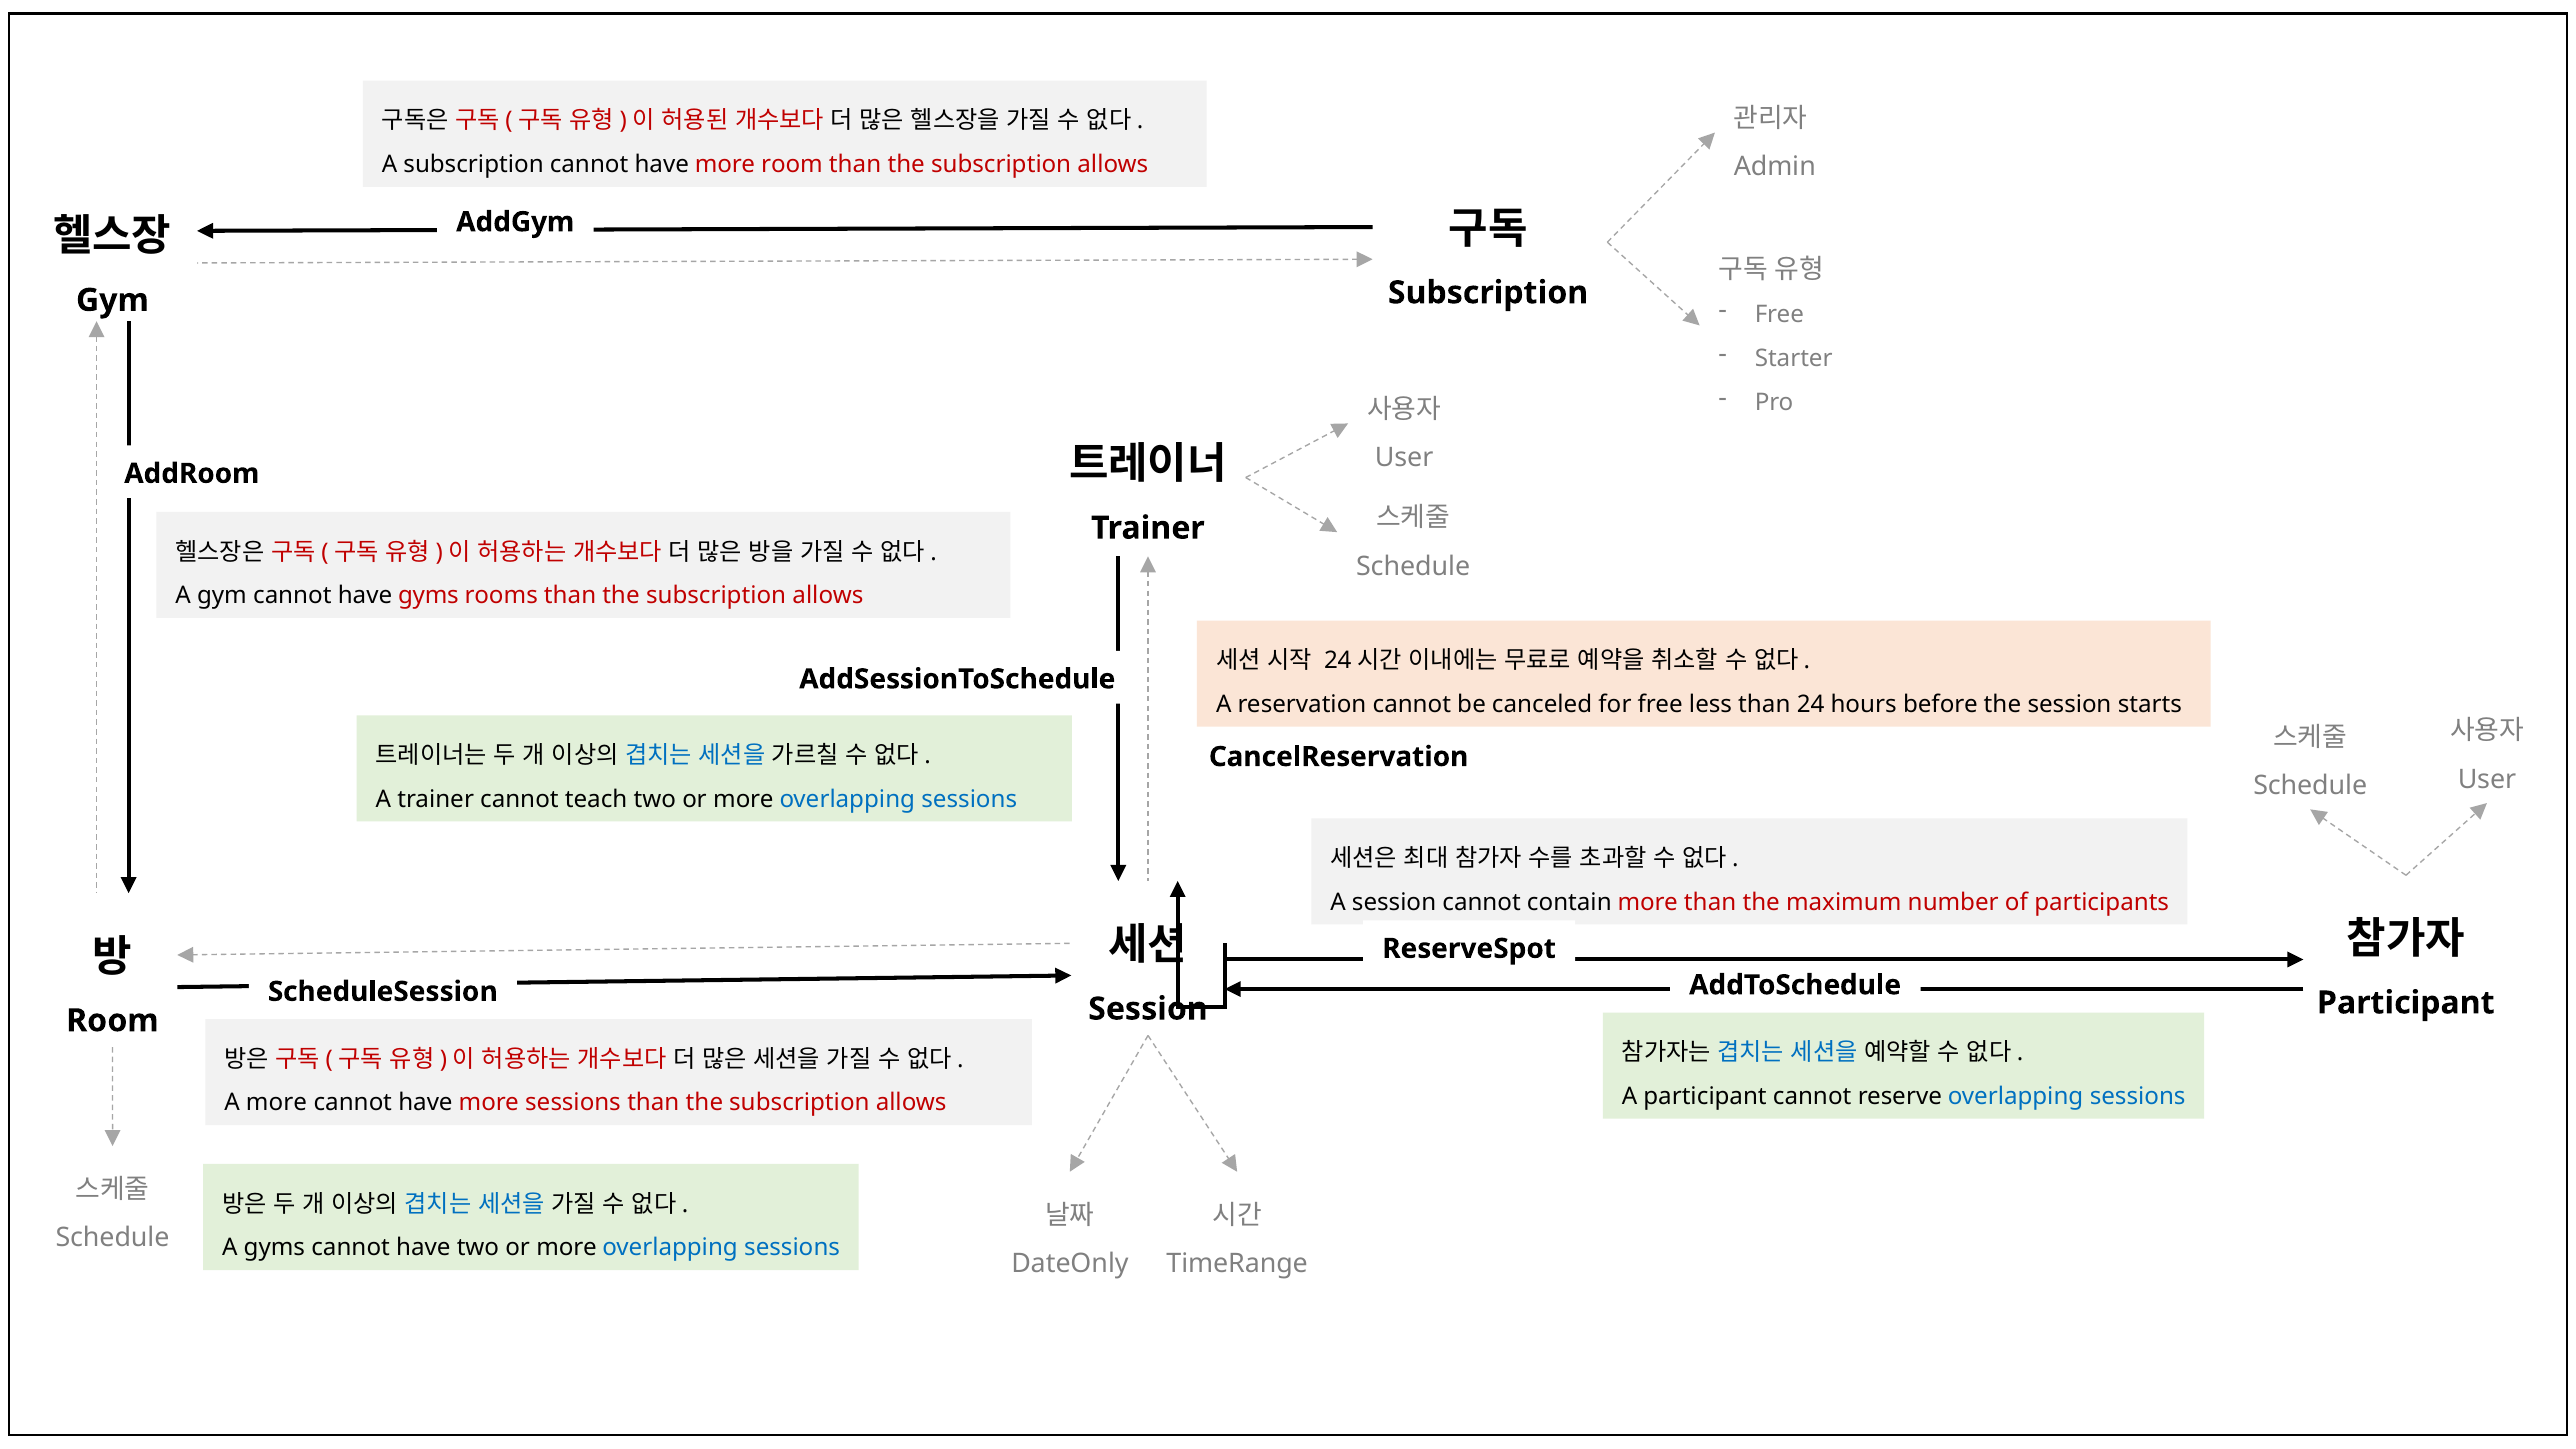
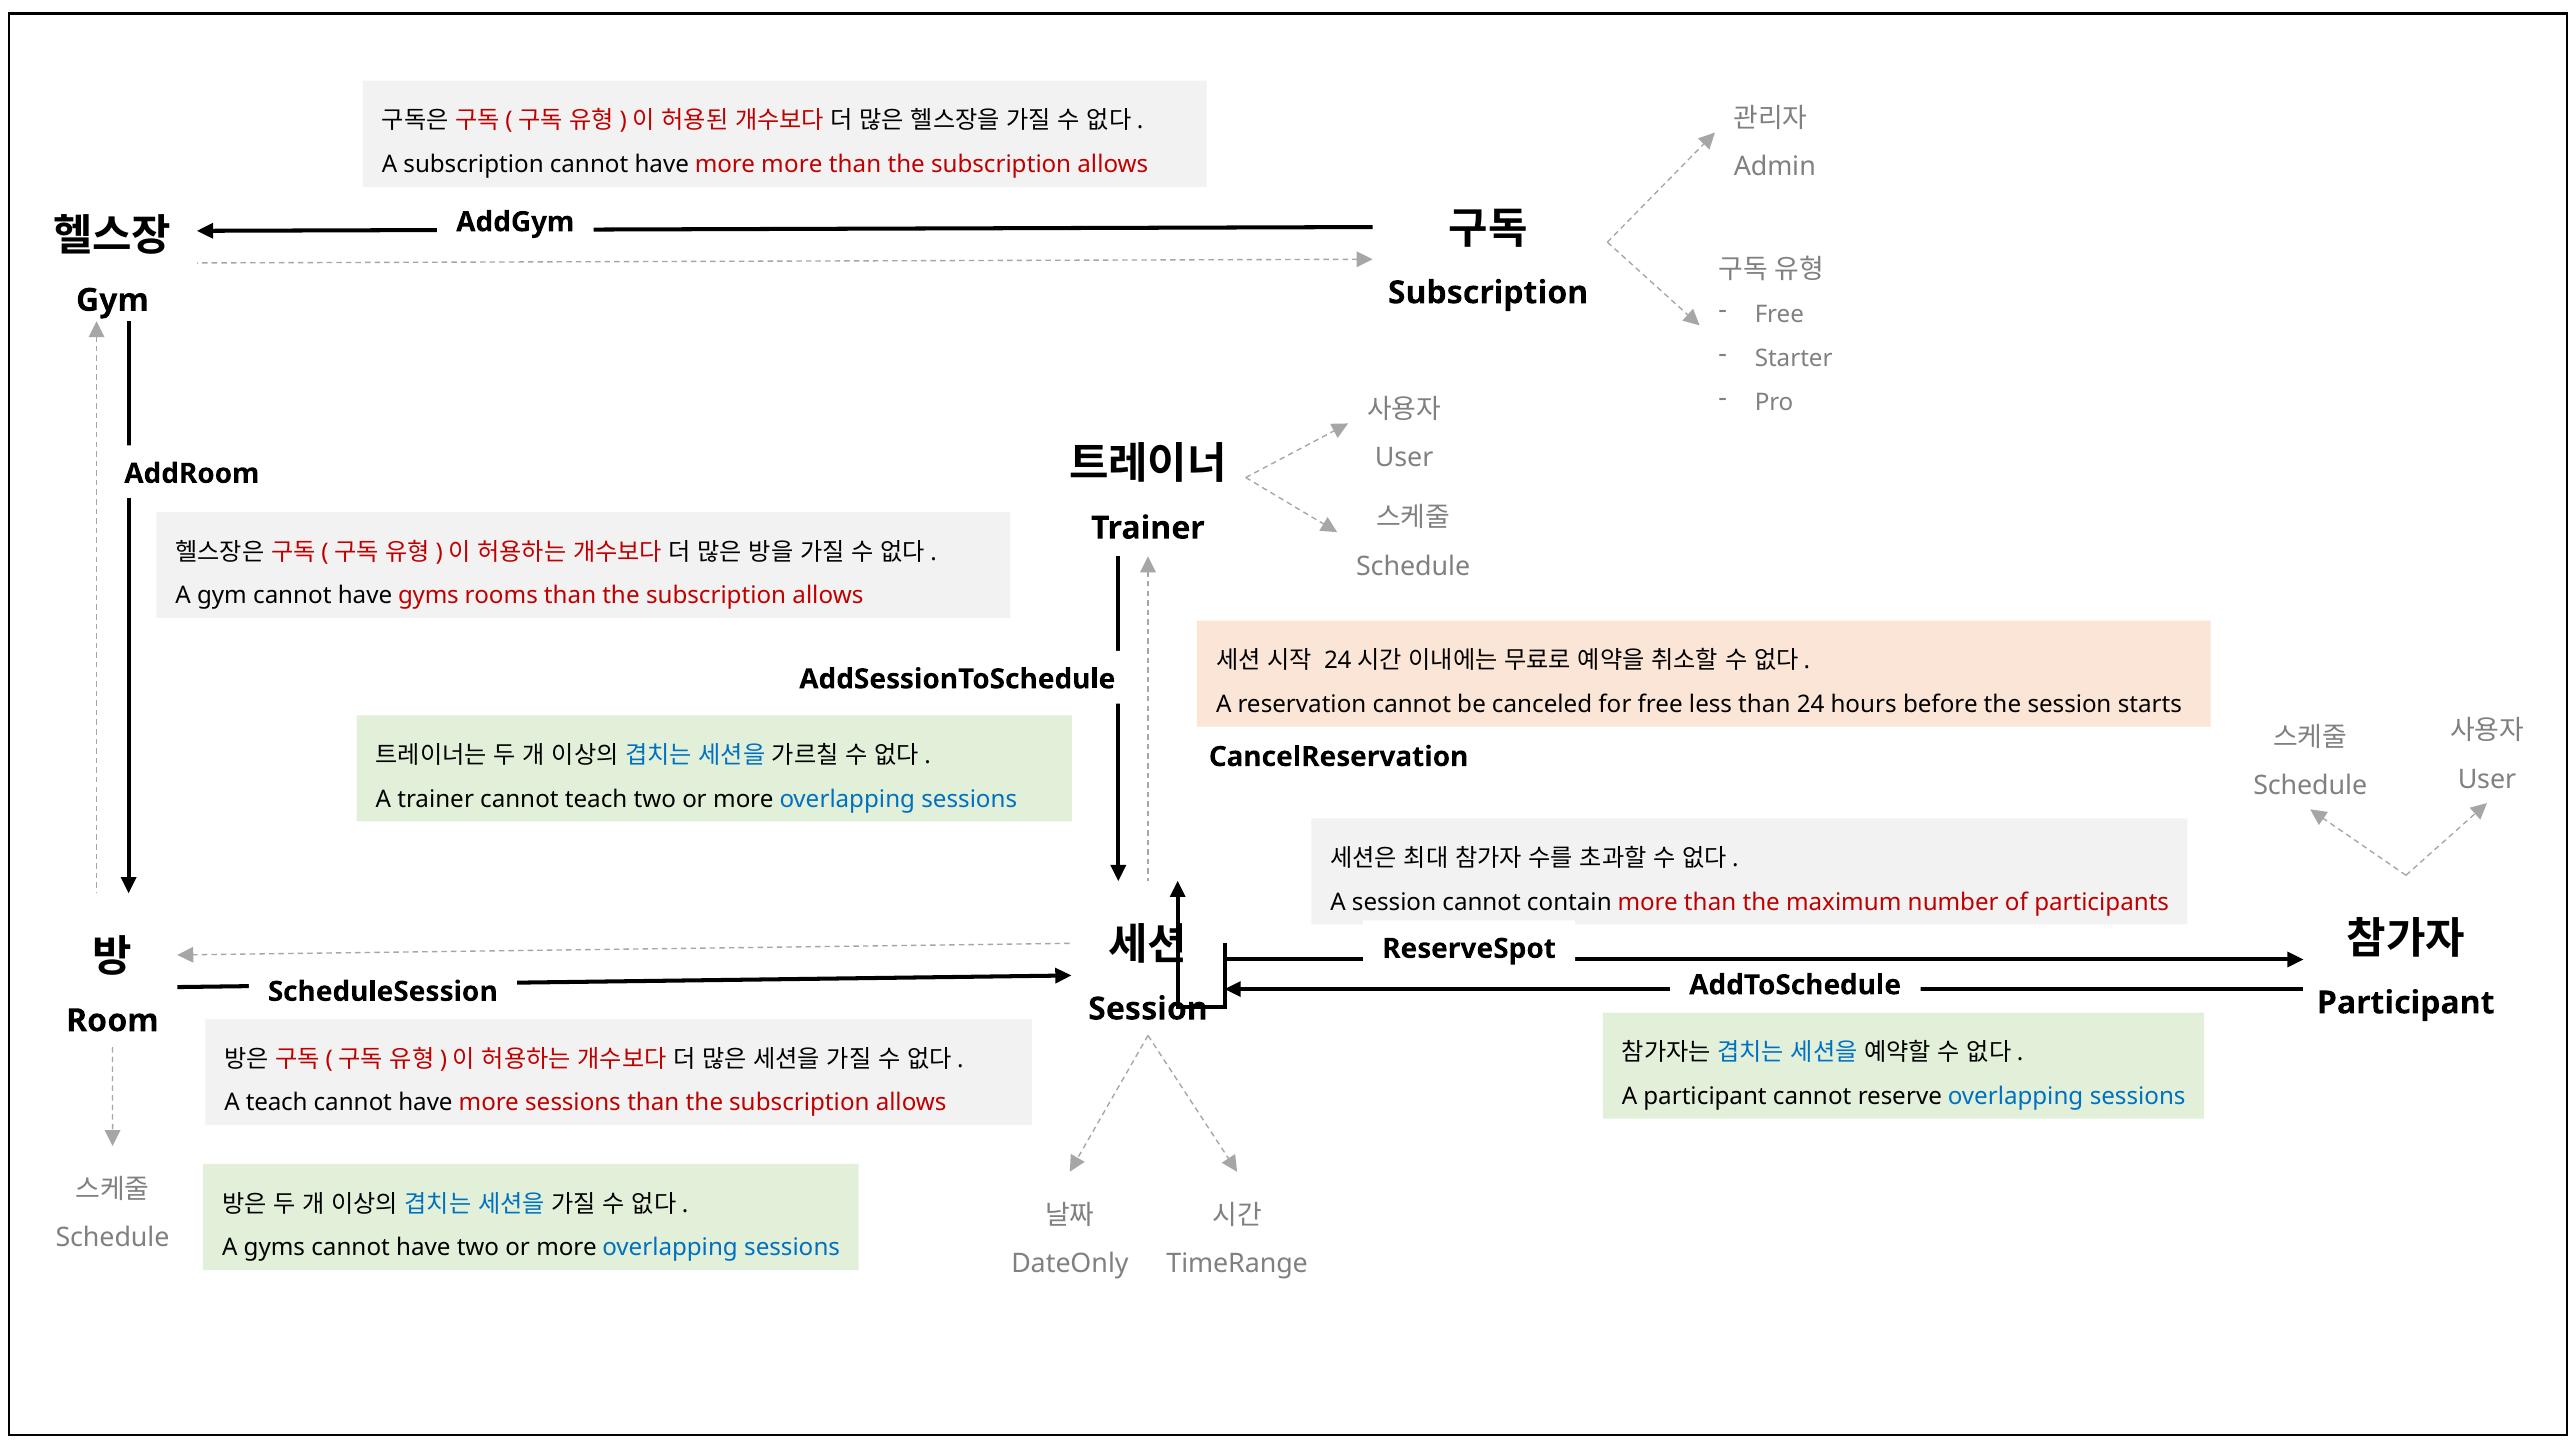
more room: room -> more (792, 165)
A more: more -> teach (277, 1103)
